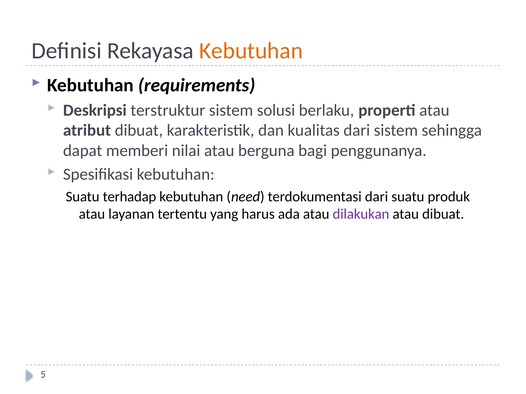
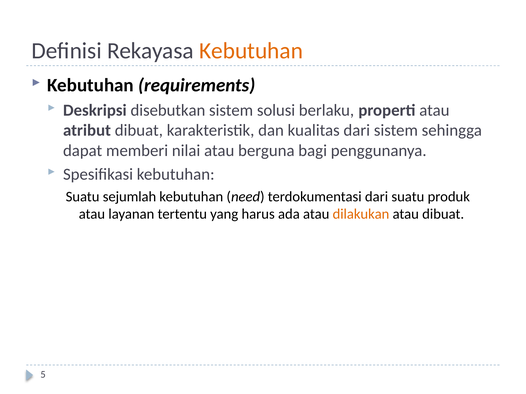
terstruktur: terstruktur -> disebutkan (168, 110)
terhadap: terhadap -> sejumlah (129, 197)
dilakukan colour: purple -> orange (361, 214)
